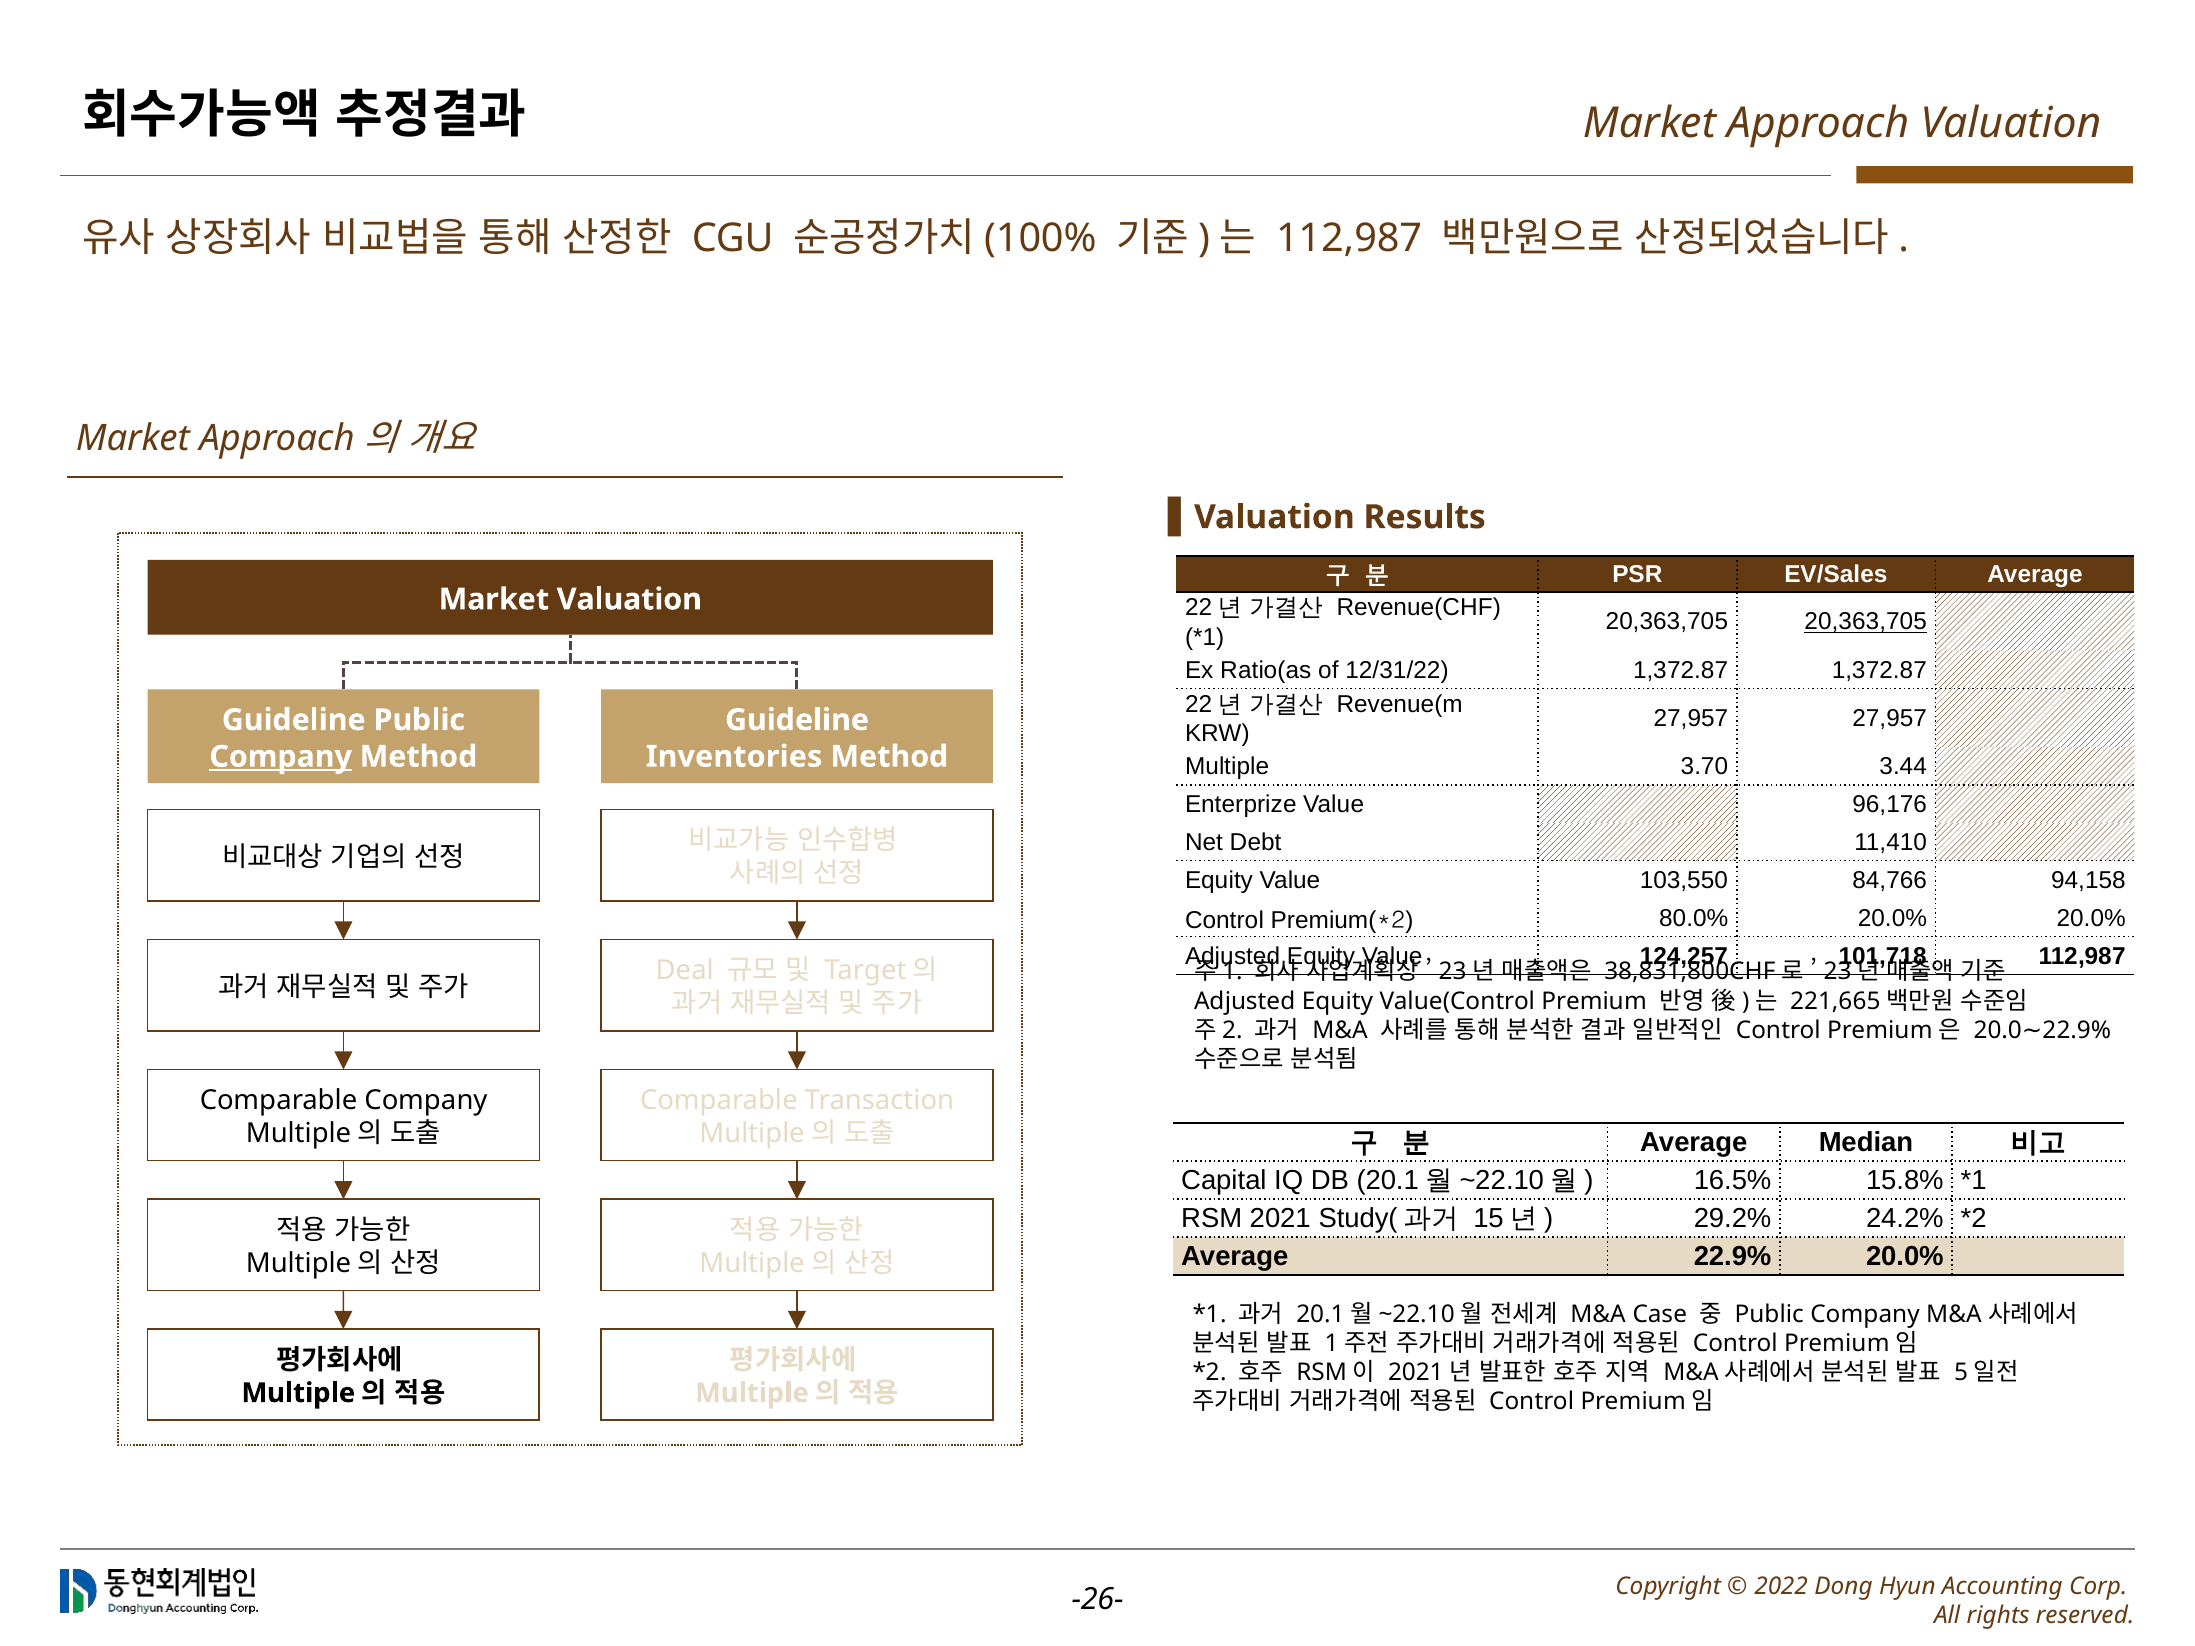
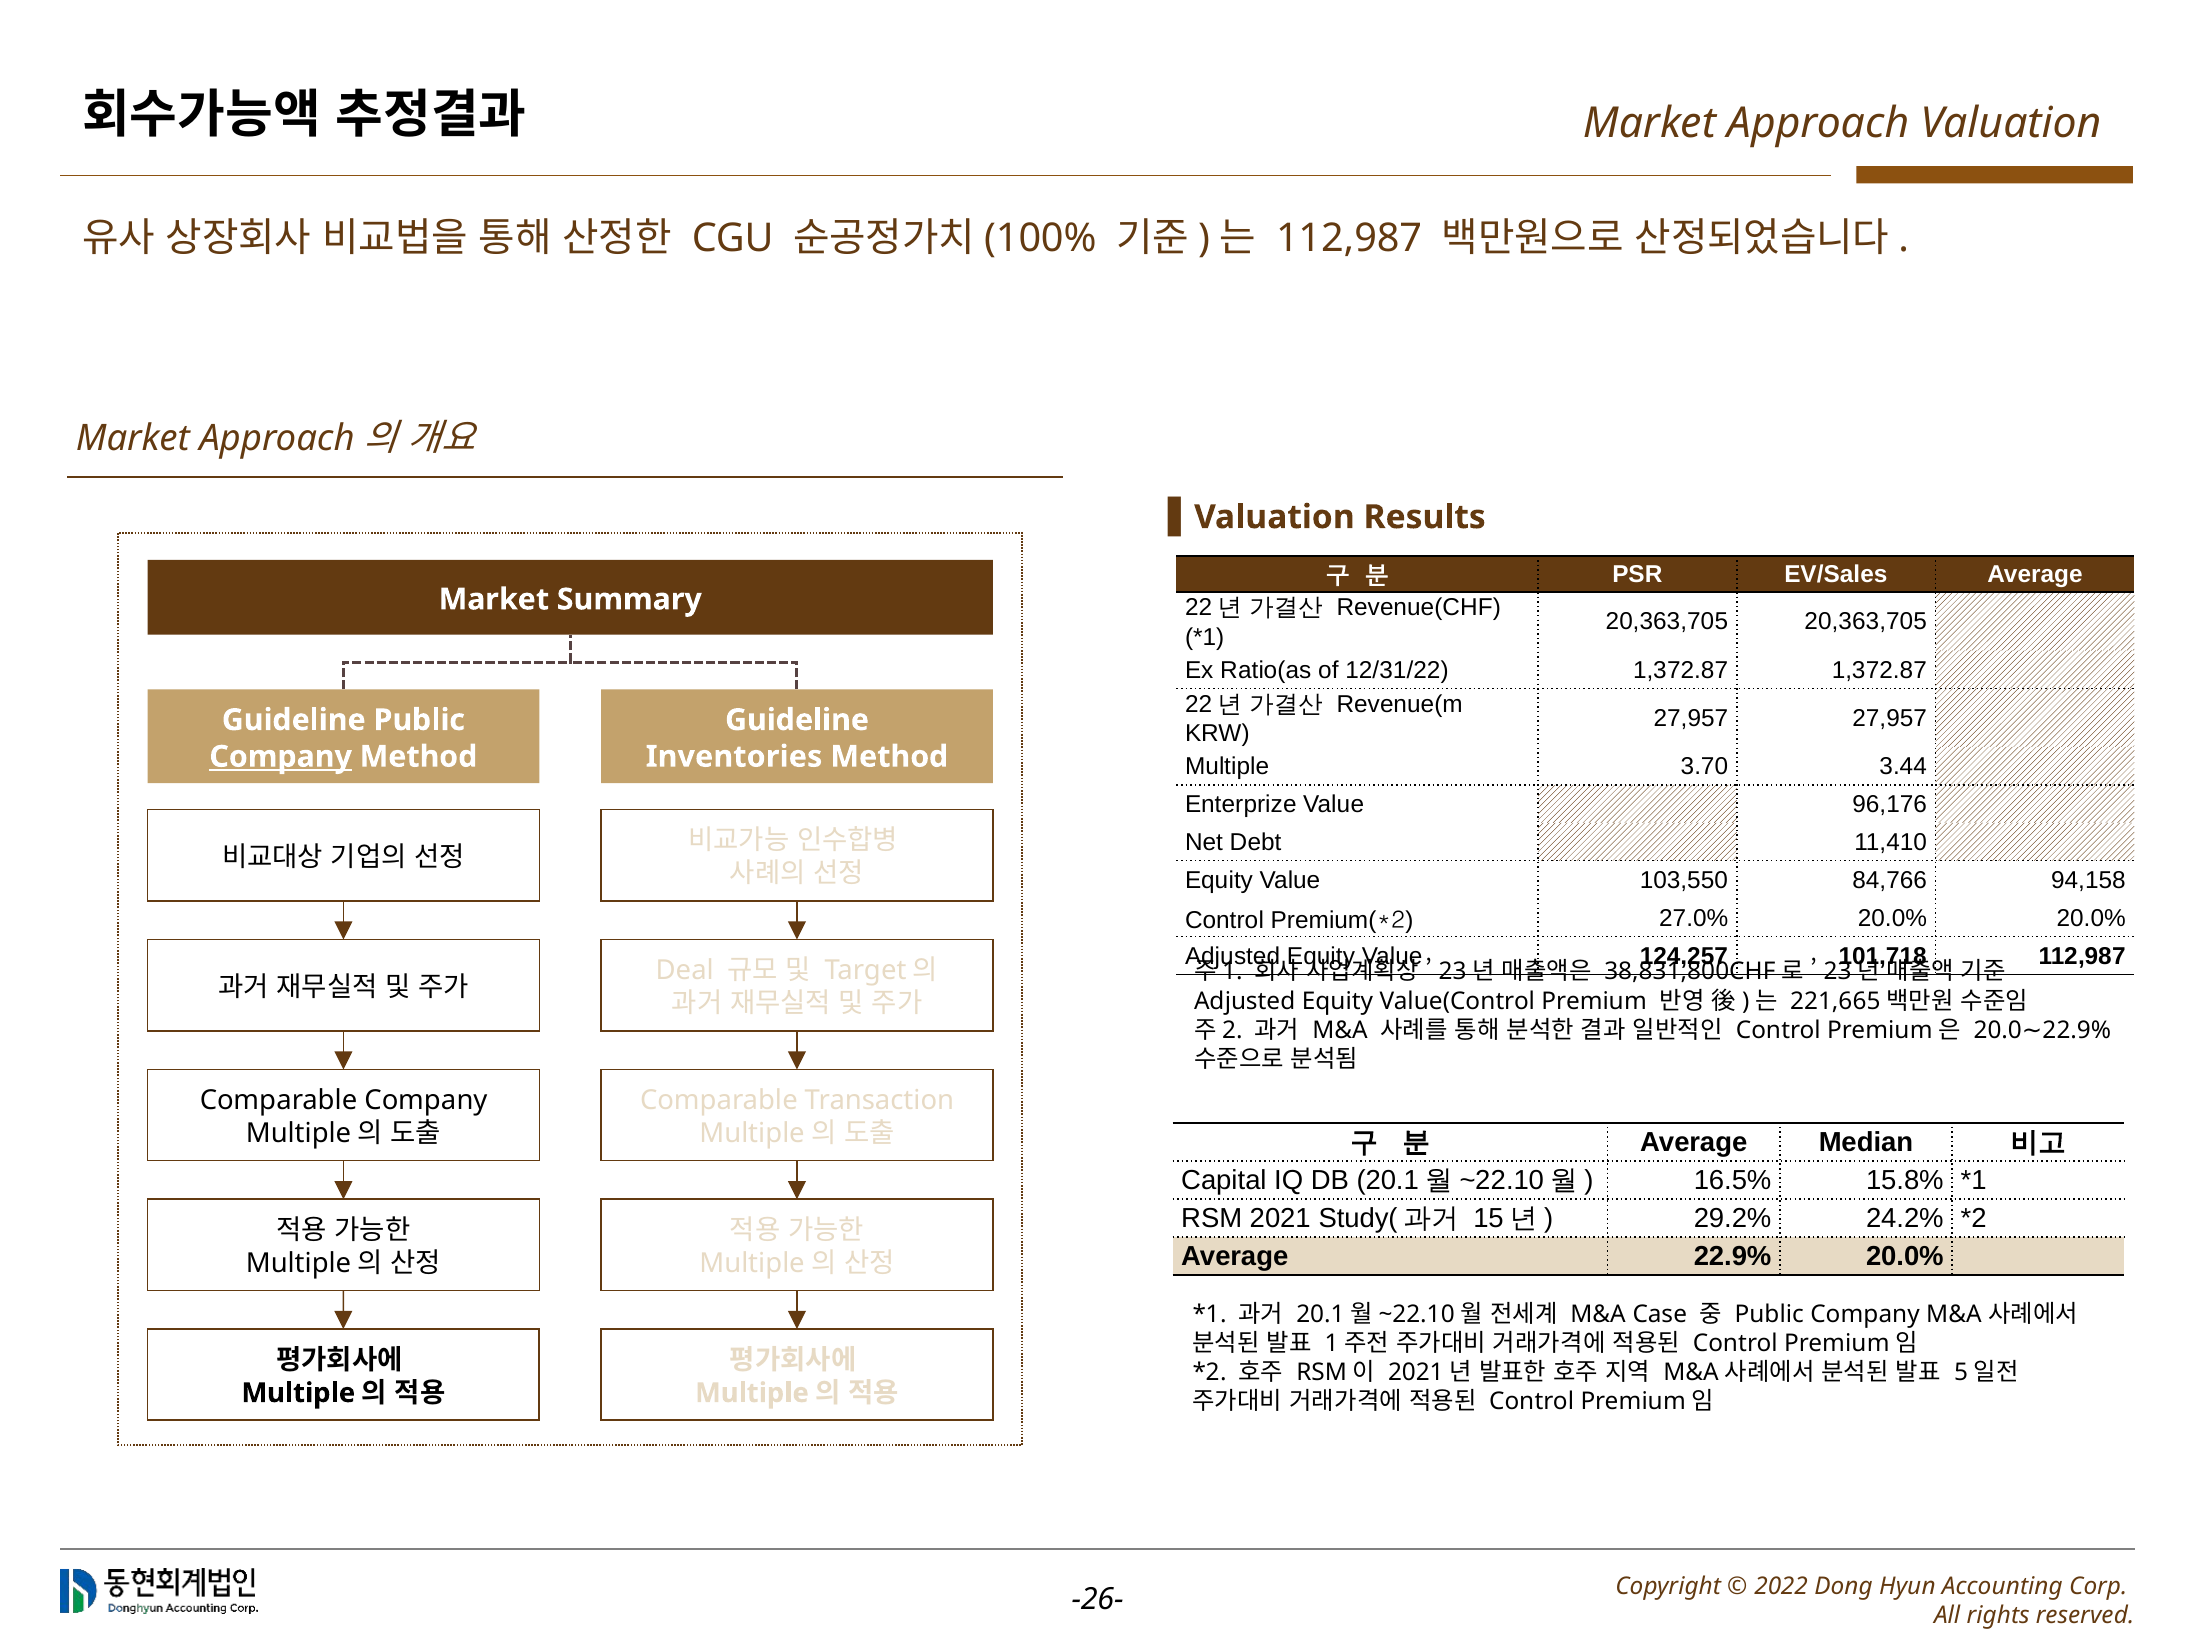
Market Valuation: Valuation -> Summary (629, 600)
20,363,705 underline: present -> none (1866, 622)
80.0%: 80.0% -> 27.0% (1694, 918)
